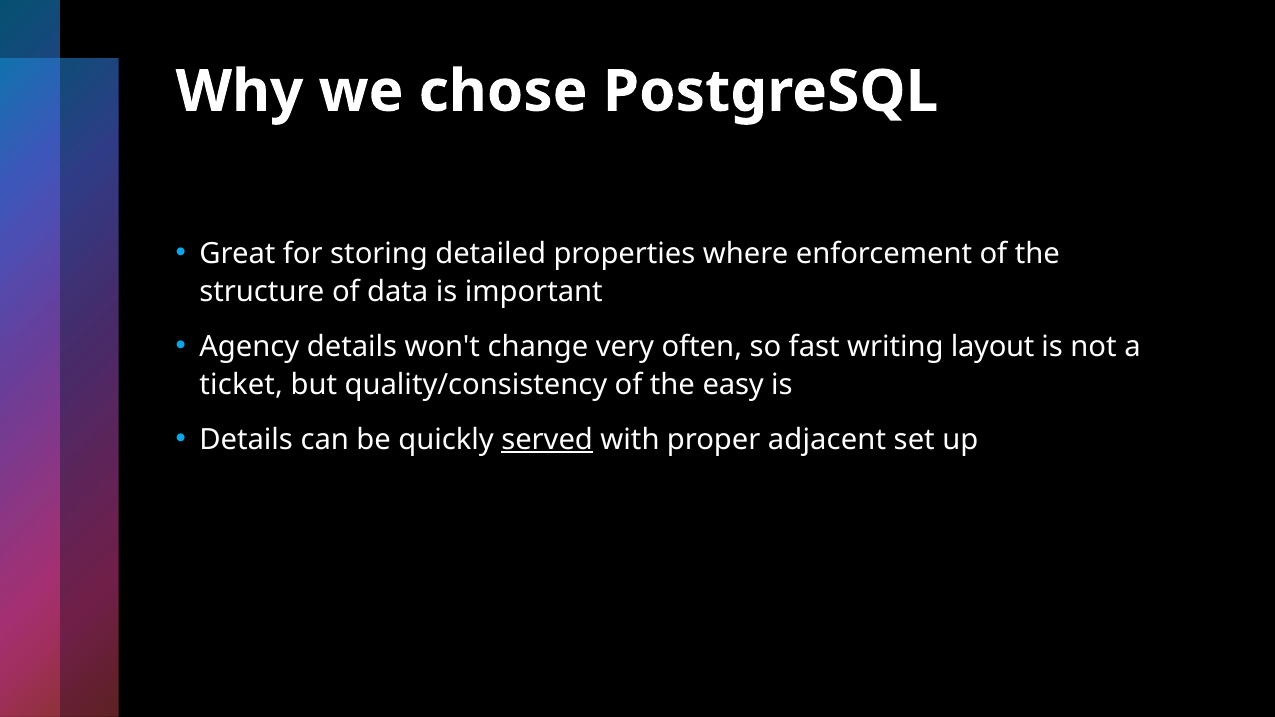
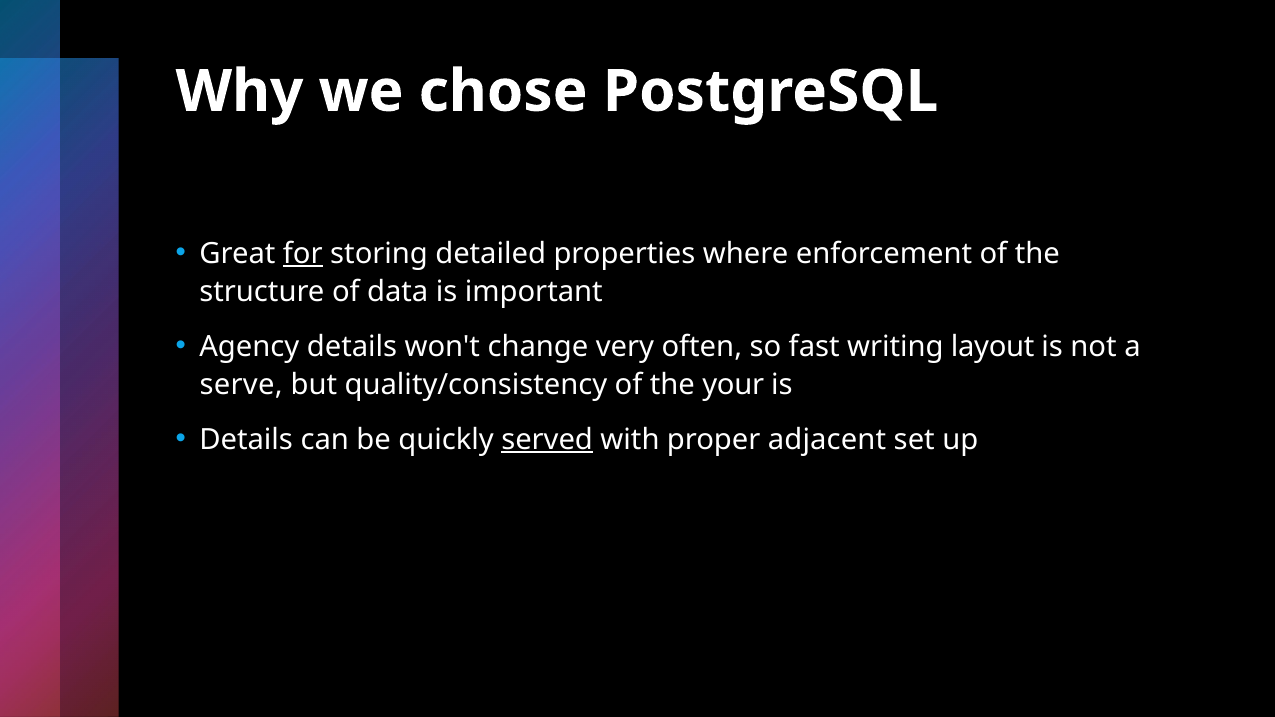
for underline: none -> present (303, 254)
ticket: ticket -> serve (241, 385)
easy: easy -> your (733, 385)
